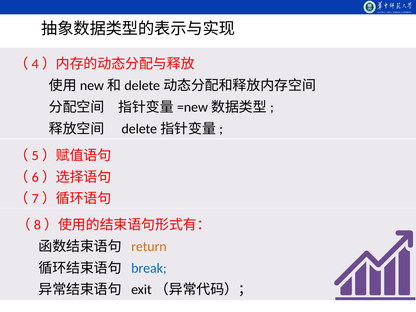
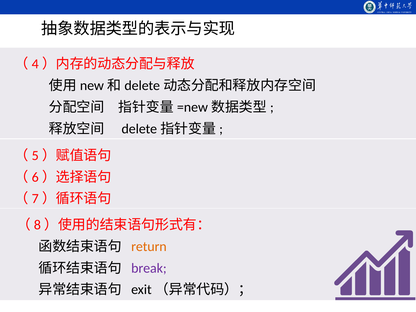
break colour: blue -> purple (149, 268)
